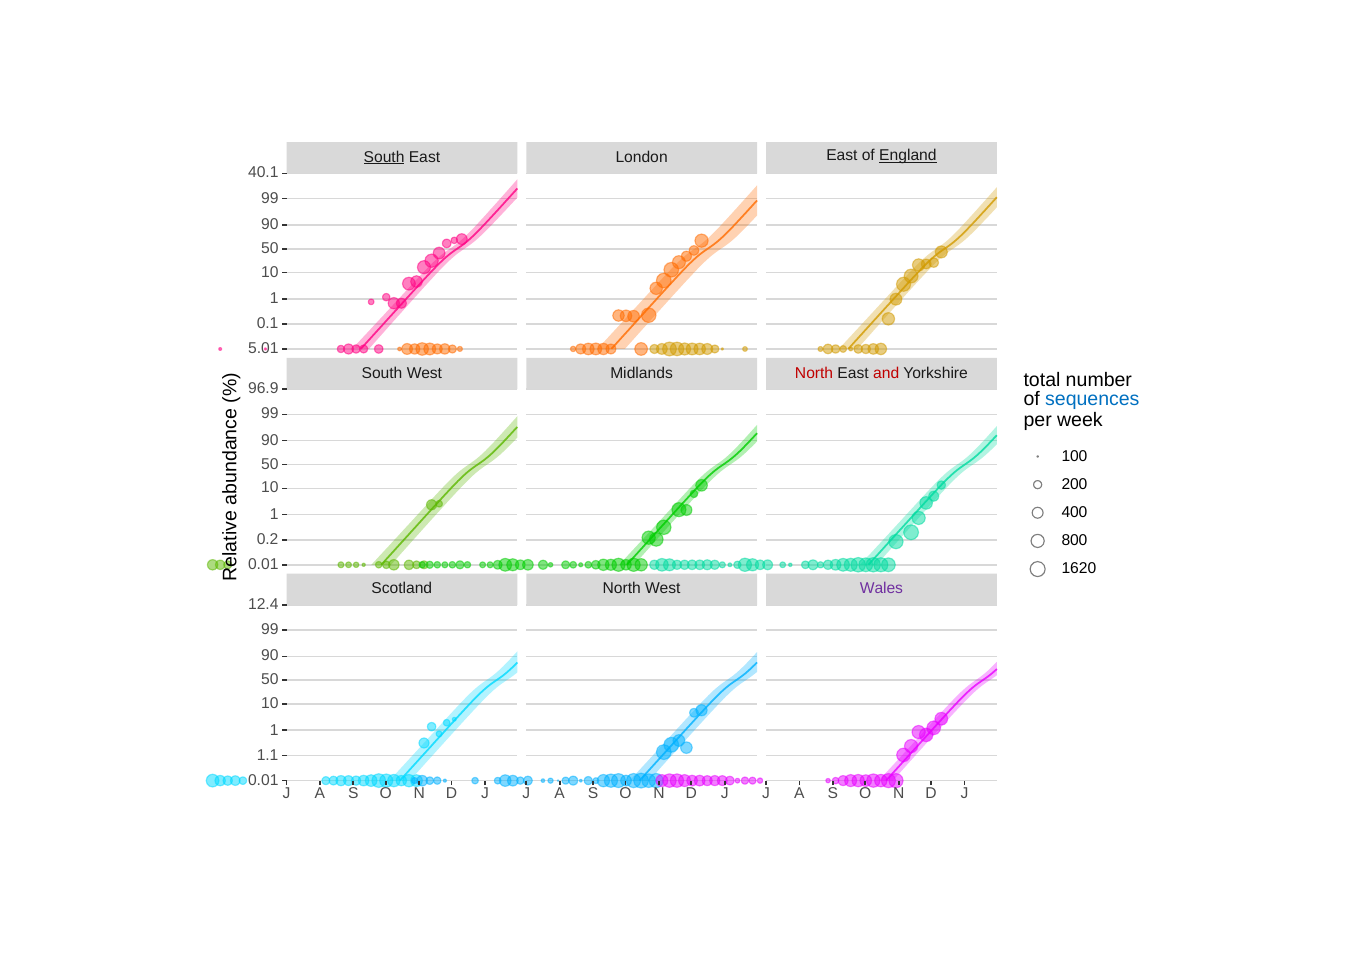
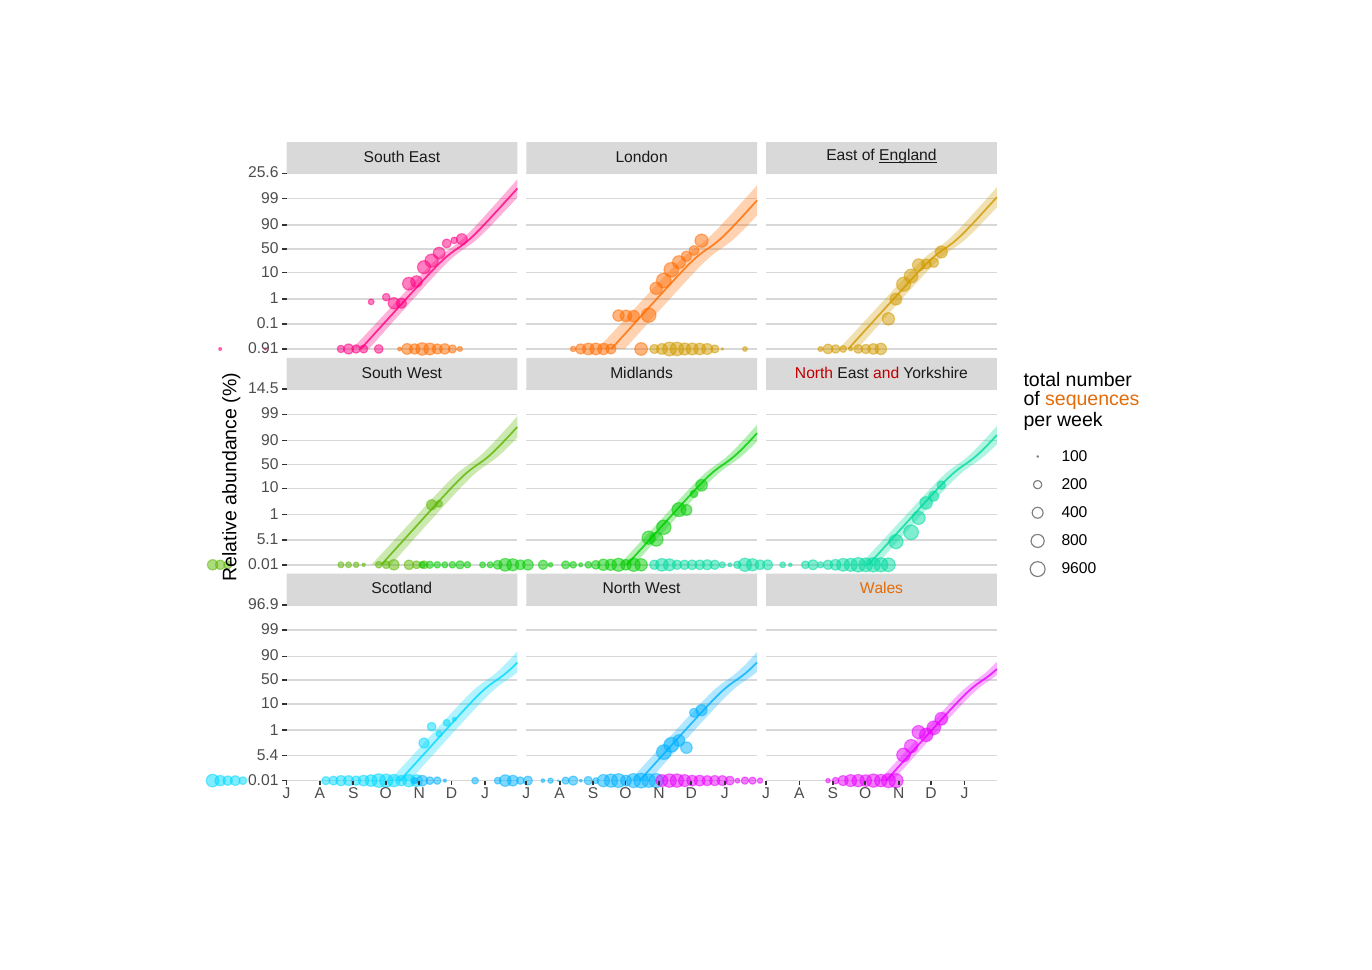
South underline: present -> none (384, 157)
40.1: 40.1 -> 25.6 (263, 173)
5.01: 5.01 -> 0.91 (263, 348)
96.9: 96.9 -> 14.5 (263, 389)
sequences colour: blue -> orange (1092, 399)
0.2: 0.2 -> 5.1 (268, 539)
1620: 1620 -> 9600 (1079, 568)
Wales colour: purple -> orange (881, 589)
12.4: 12.4 -> 96.9 (263, 604)
1.1: 1.1 -> 5.4 (268, 755)
